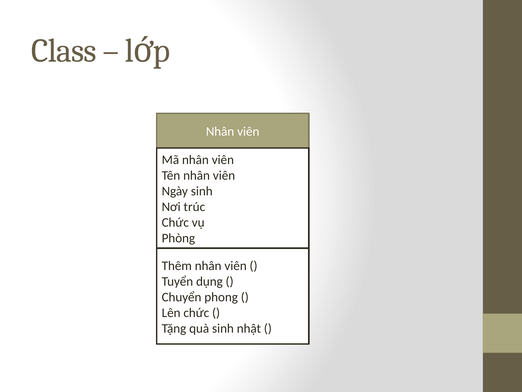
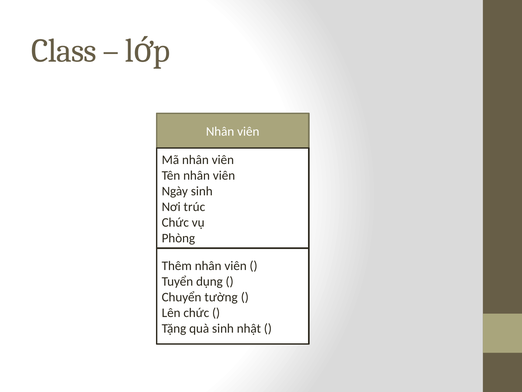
phong: phong -> tường (221, 297)
